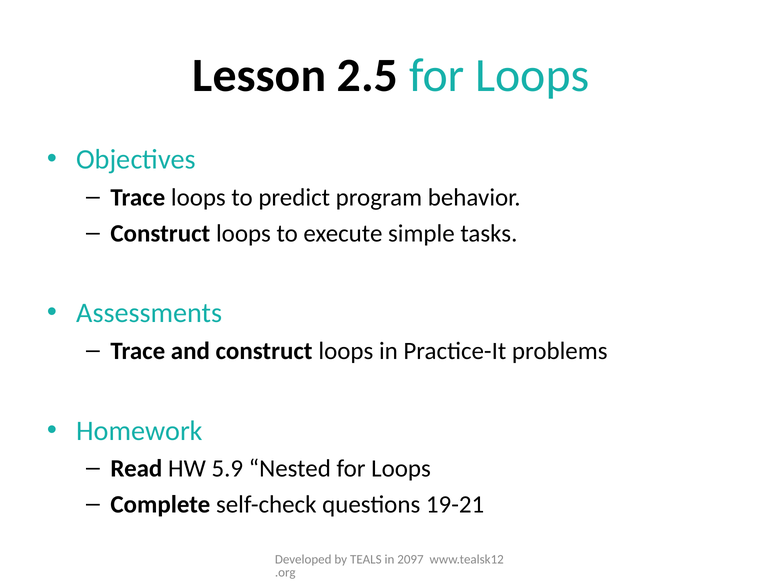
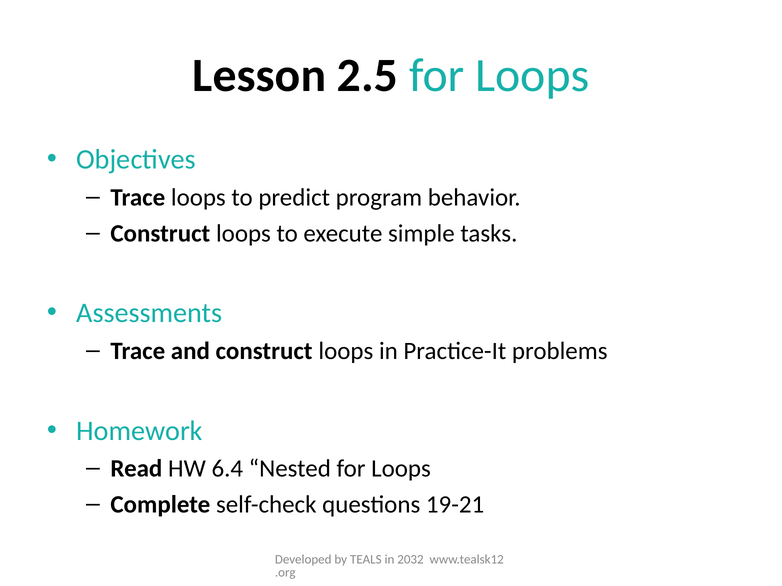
5.9: 5.9 -> 6.4 (227, 469)
2097: 2097 -> 2032 (410, 560)
